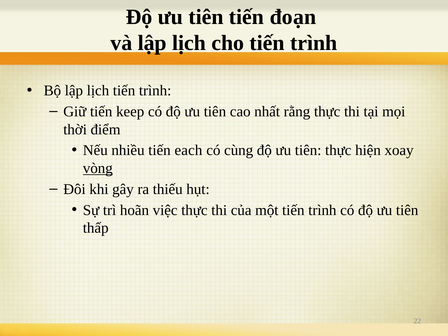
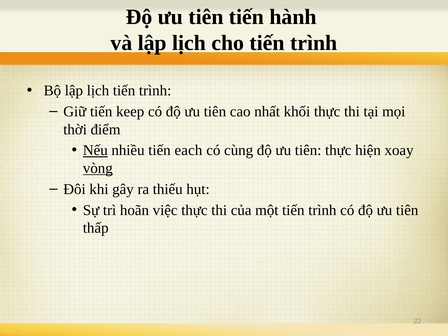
đoạn: đoạn -> hành (293, 17)
rằng: rằng -> khối (297, 112)
Nếu underline: none -> present (95, 150)
